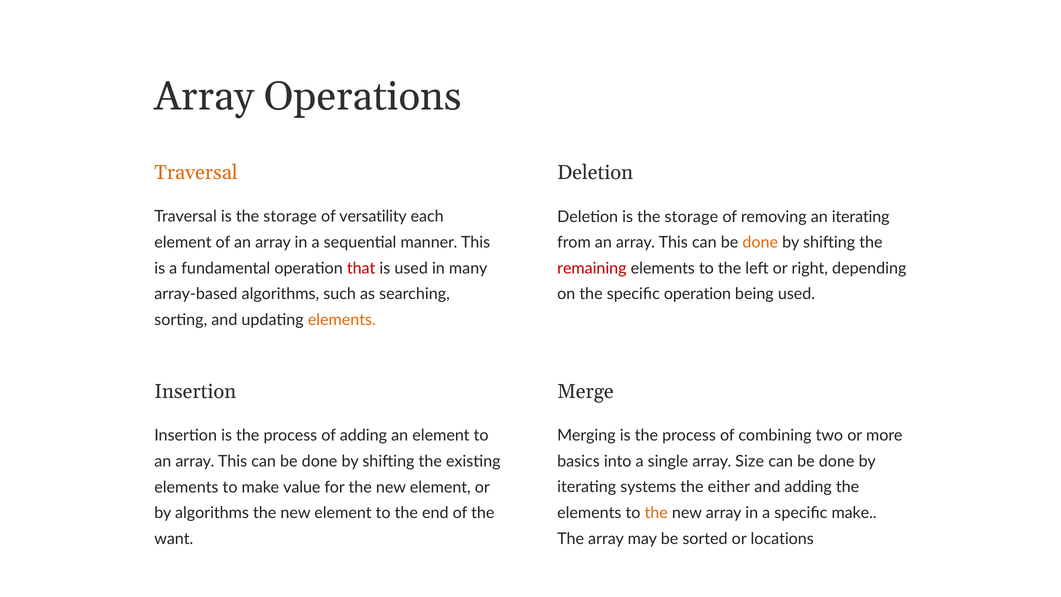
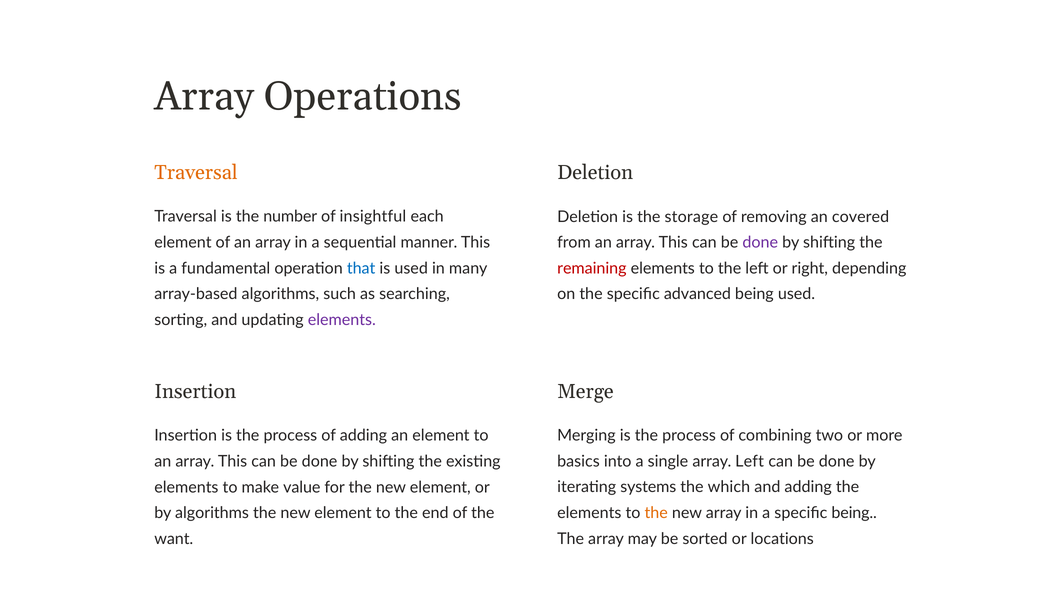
Traversal is the storage: storage -> number (290, 217)
versatility: versatility -> insightful (373, 217)
an iterating: iterating -> covered (861, 217)
done colour: orange -> purple (760, 242)
that colour: red -> blue (361, 268)
specific operation: operation -> advanced (697, 294)
elements colour: orange -> purple (342, 320)
array Size: Size -> Left (750, 461)
either: either -> which (729, 487)
specific make: make -> being (854, 513)
